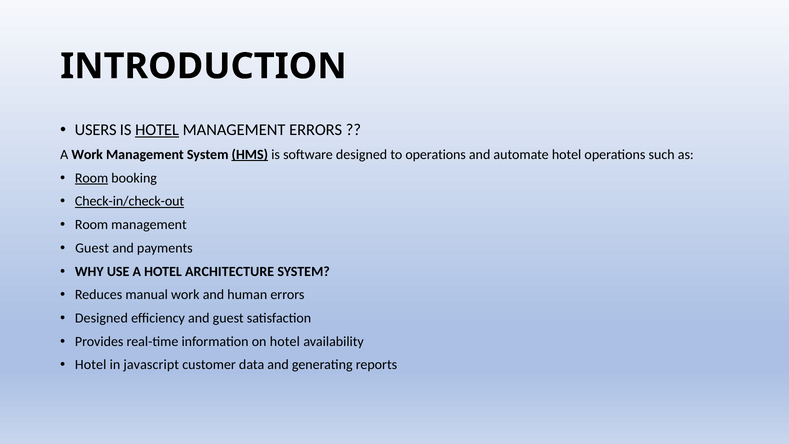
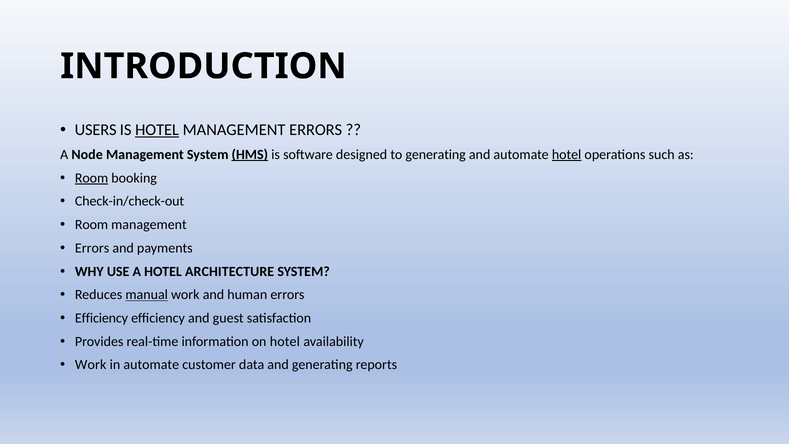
A Work: Work -> Node (87, 155)
to operations: operations -> generating (436, 155)
hotel underline: none -> present (567, 155)
Check-in/check-out underline: present -> none (130, 201)
Guest: Guest -> Errors (92, 248)
manual underline: none -> present (147, 295)
Designed: Designed -> Efficiency (101, 318)
Hotel: Hotel -> Work (91, 365)
in javascript: javascript -> automate (151, 365)
